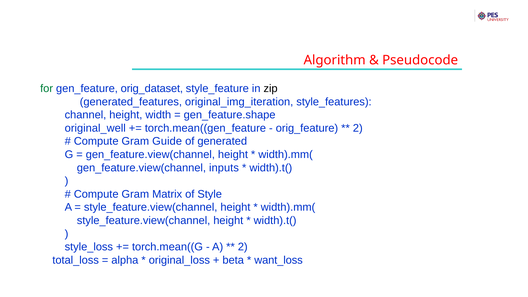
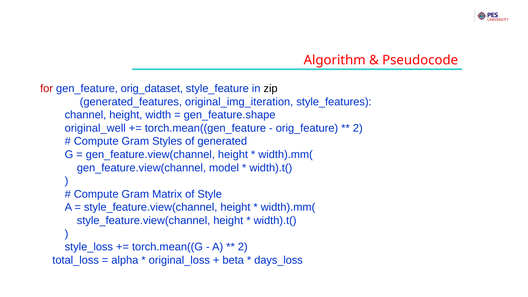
for colour: green -> red (47, 89)
Guide: Guide -> Styles (167, 141)
inputs: inputs -> model (224, 168)
want_loss: want_loss -> days_loss (279, 260)
